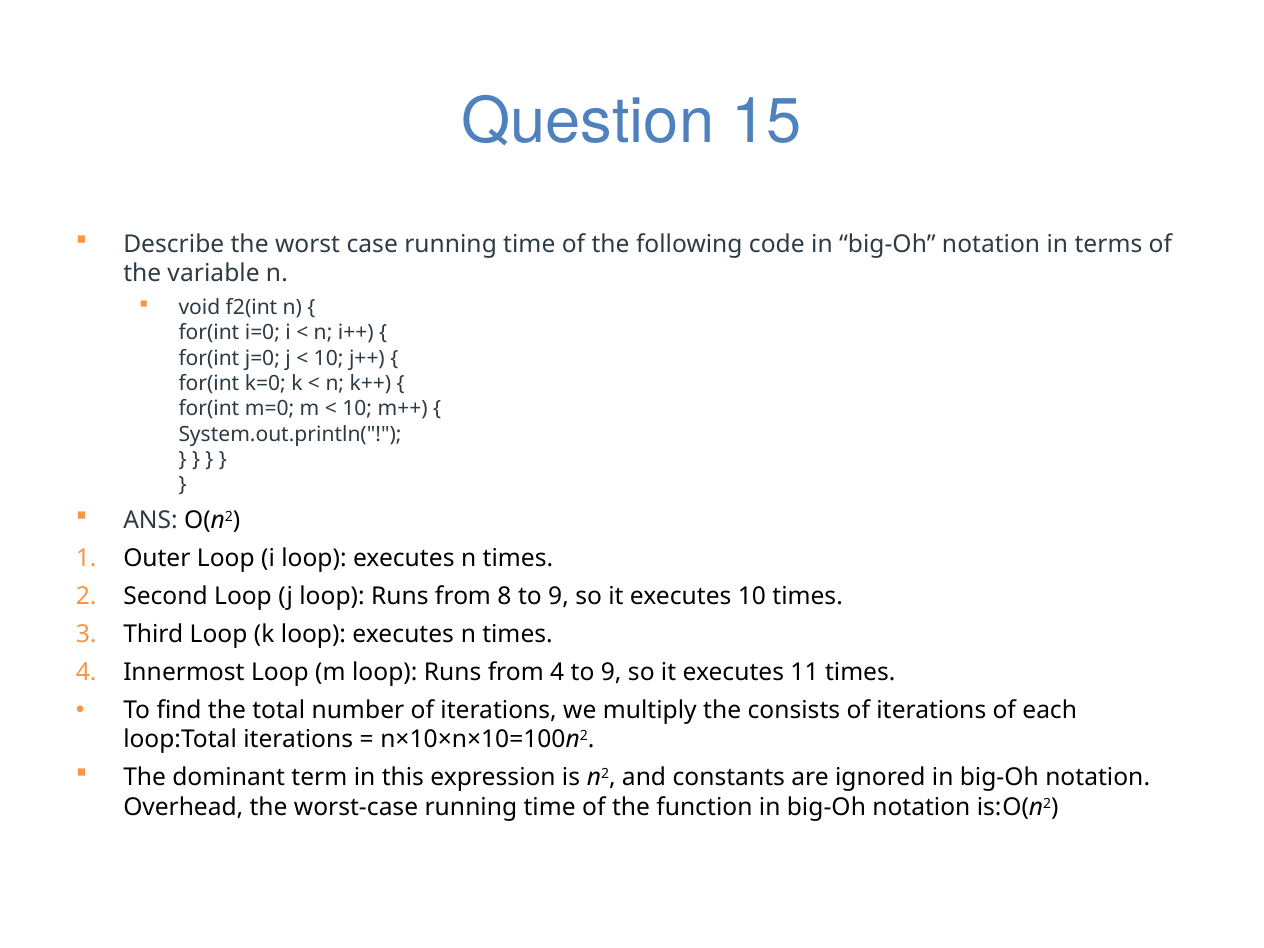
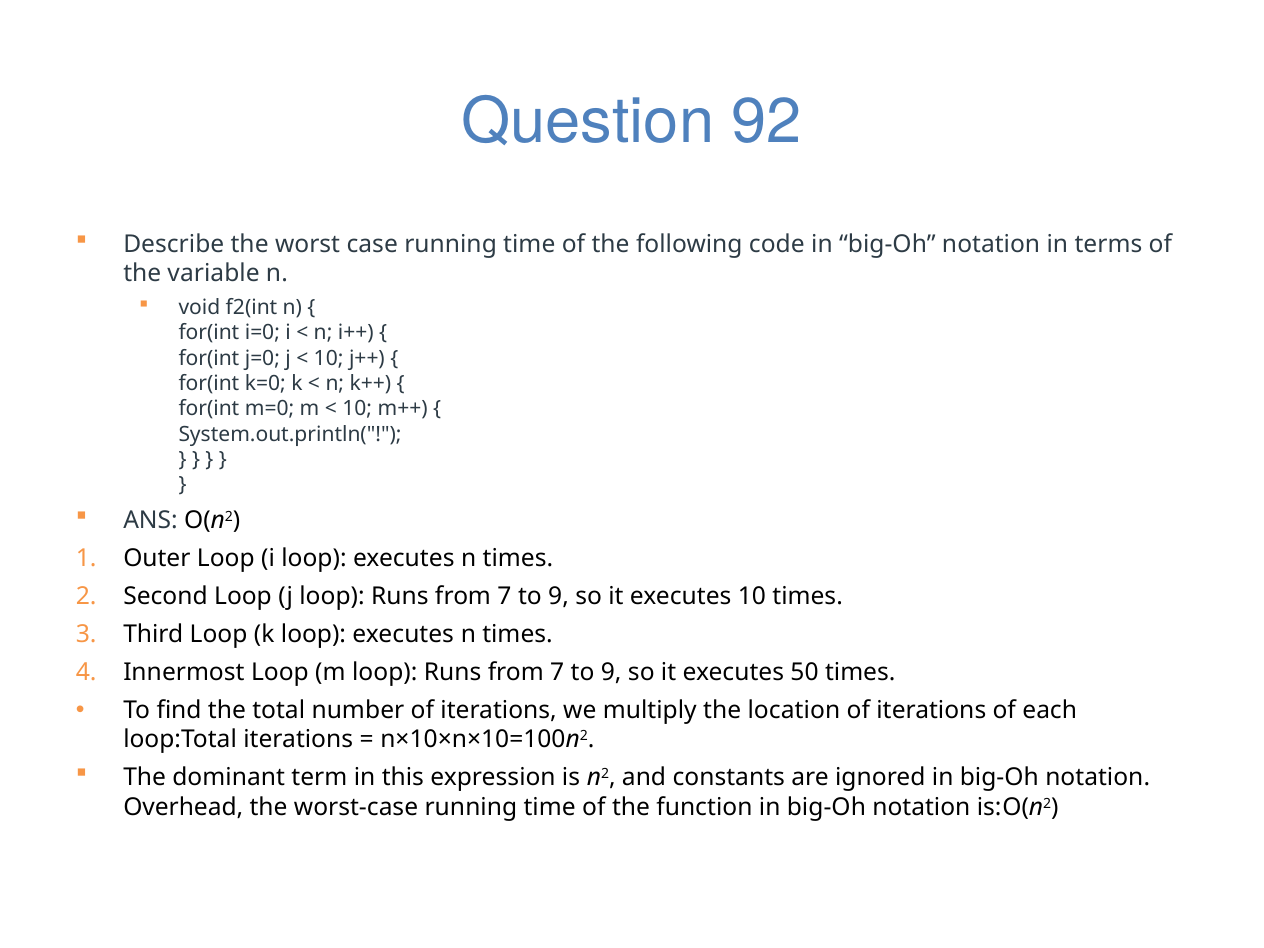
15: 15 -> 92 (767, 121)
8: 8 -> 7 (505, 597)
4: 4 -> 7 (557, 672)
11: 11 -> 50 (805, 672)
consists: consists -> location (794, 710)
